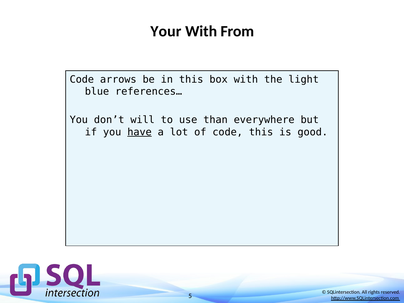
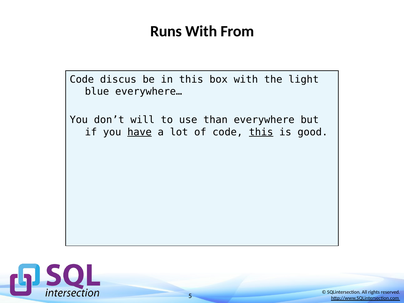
Your: Your -> Runs (166, 31)
arrows: arrows -> discus (118, 79)
references…: references… -> everywhere… (149, 92)
this underline: none -> present (261, 132)
